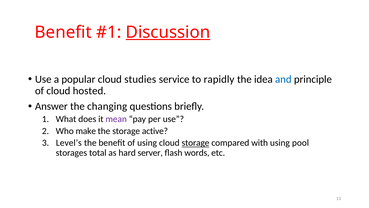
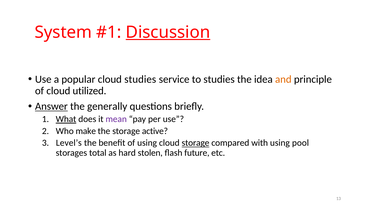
Benefit: Benefit -> System (63, 32)
to rapidly: rapidly -> studies (219, 79)
and colour: blue -> orange (283, 79)
hosted: hosted -> utilized (89, 91)
Answer underline: none -> present (51, 106)
changing: changing -> generally (107, 106)
What underline: none -> present (66, 119)
server: server -> stolen (150, 153)
words: words -> future (197, 153)
